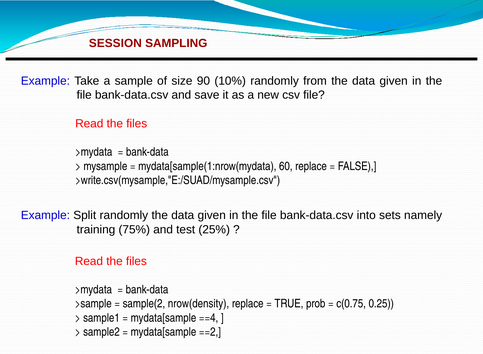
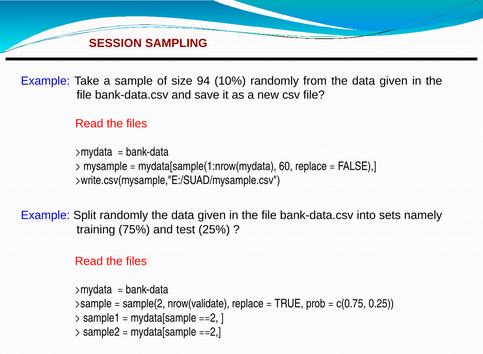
90: 90 -> 94 (203, 81)
nrow(density: nrow(density -> nrow(validate (199, 304)
==4: ==4 -> ==2 (209, 318)
